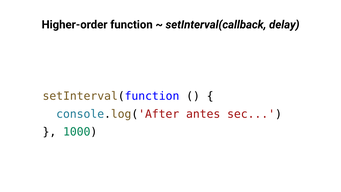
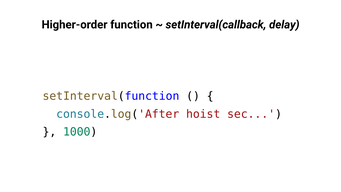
antes: antes -> hoist (203, 114)
